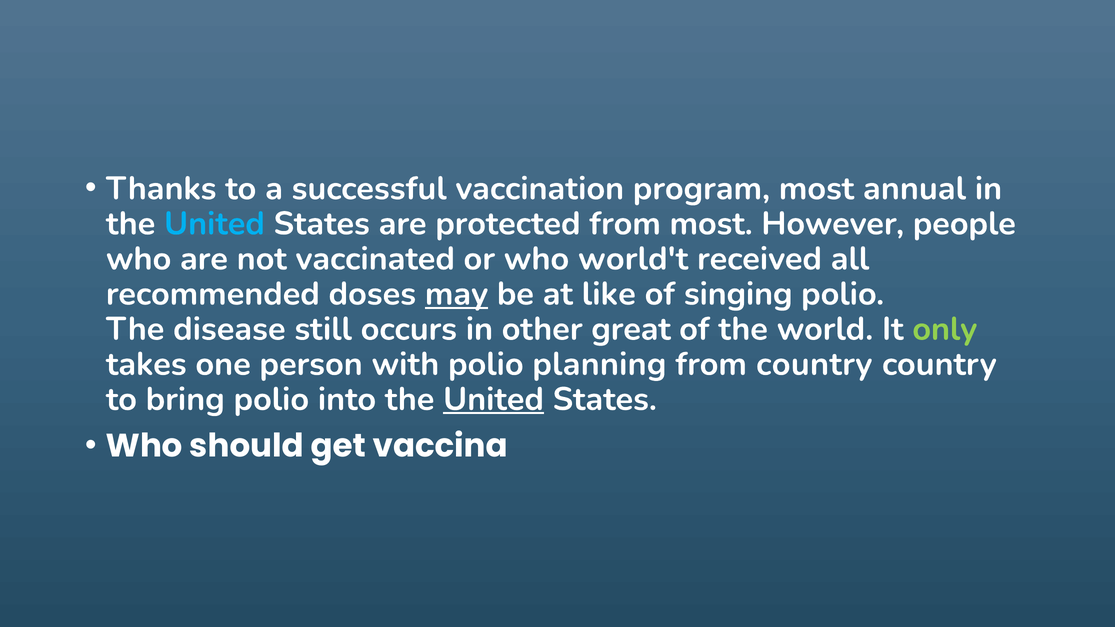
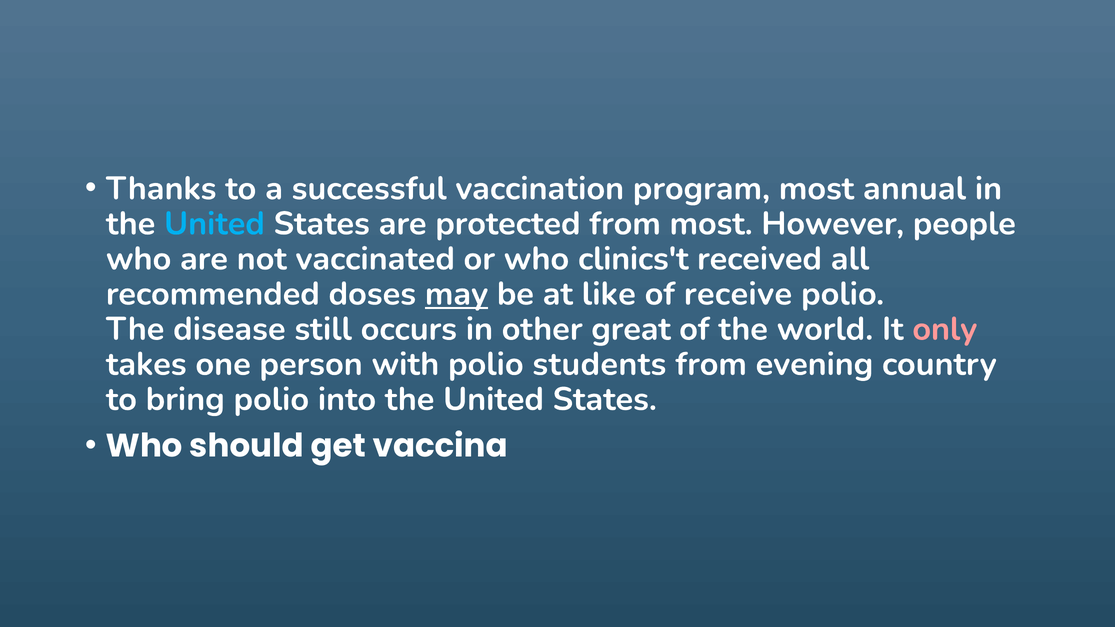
world't: world't -> clinics't (633, 259)
singing: singing -> receive (738, 294)
only colour: light green -> pink (945, 329)
planning: planning -> students (599, 364)
from country: country -> evening (814, 364)
United underline: present -> none (494, 399)
